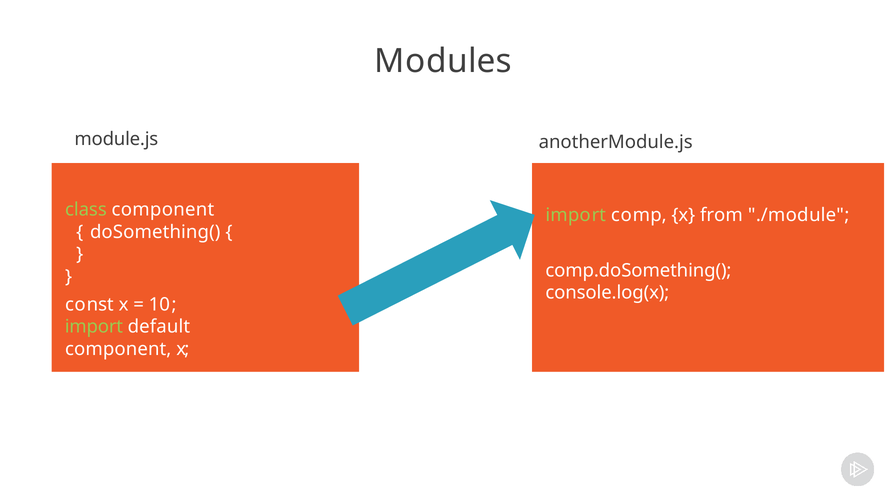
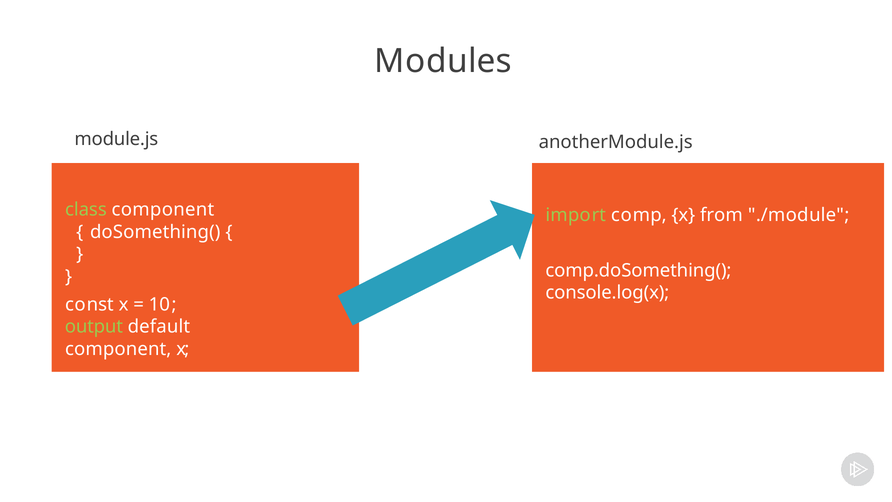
import: import -> output (94, 327)
